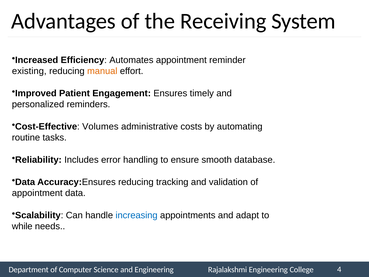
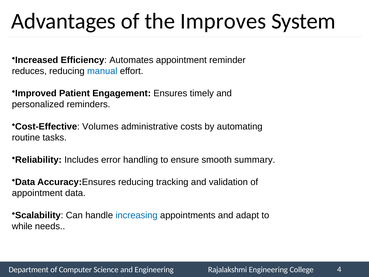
Receiving: Receiving -> Improves (223, 21)
existing: existing -> reduces (29, 71)
manual colour: orange -> blue (102, 71)
database: database -> summary (255, 160)
